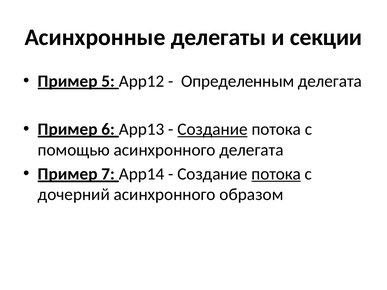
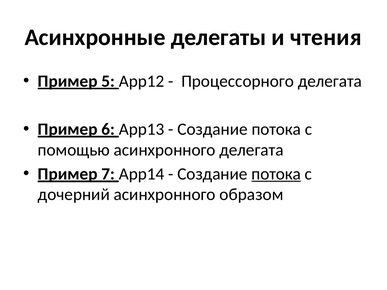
секции: секции -> чтения (326, 37)
Определенным: Определенным -> Процессорного (238, 81)
Создание underline: present -> none (212, 129)
